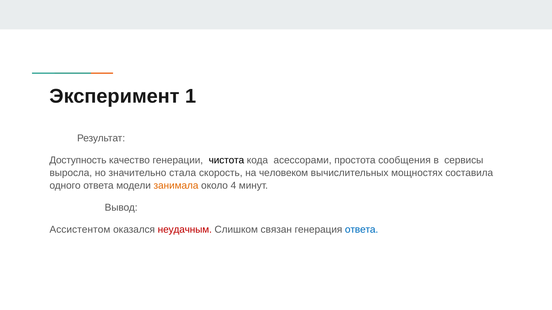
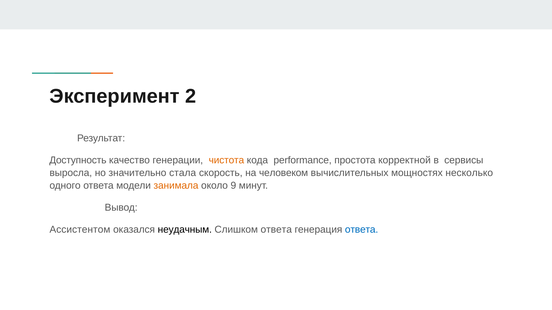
1: 1 -> 2 (191, 97)
чистота colour: black -> orange (226, 160)
асессорами: асессорами -> performance (303, 160)
сообщения: сообщения -> корректной (405, 160)
составила: составила -> несколько (469, 173)
4: 4 -> 9 (233, 186)
неудачным colour: red -> black (185, 230)
Слишком связан: связан -> ответа (276, 230)
